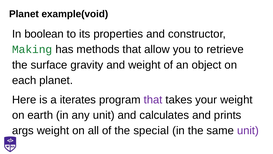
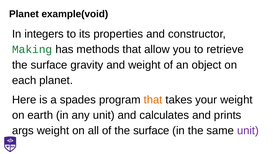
boolean: boolean -> integers (44, 34)
iterates: iterates -> spades (78, 99)
that colour: purple -> orange (153, 99)
of the special: special -> surface (151, 130)
